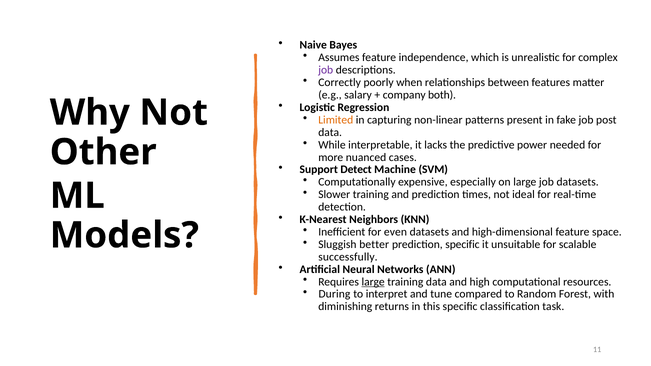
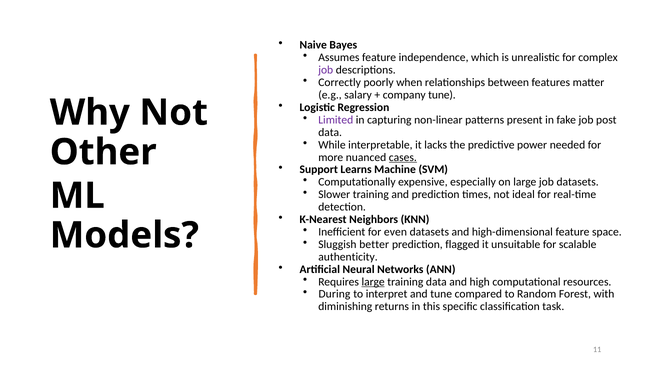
company both: both -> tune (442, 95)
Limited colour: orange -> purple (336, 120)
cases underline: none -> present (403, 157)
Detect: Detect -> Learns (356, 170)
prediction specific: specific -> flagged (462, 244)
successfully: successfully -> authenticity (348, 257)
